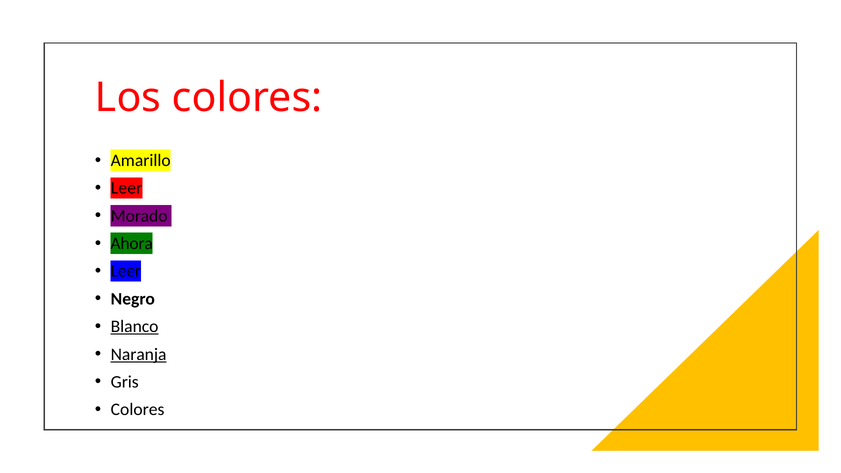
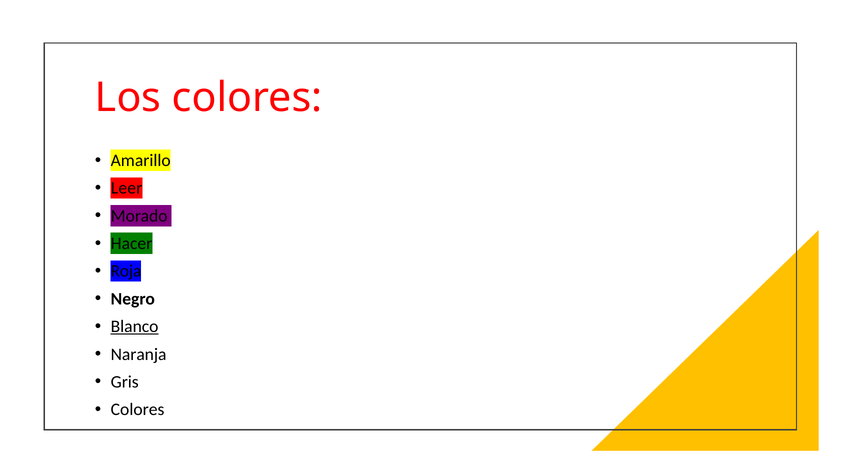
Ahora: Ahora -> Hacer (132, 244)
Leer: Leer -> Roja (126, 271)
Naranja underline: present -> none (139, 354)
